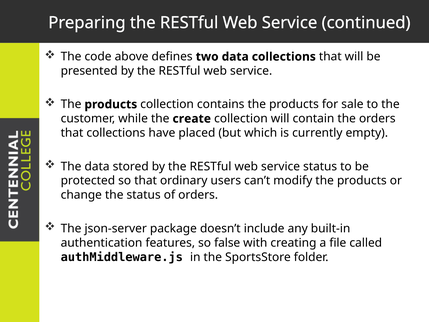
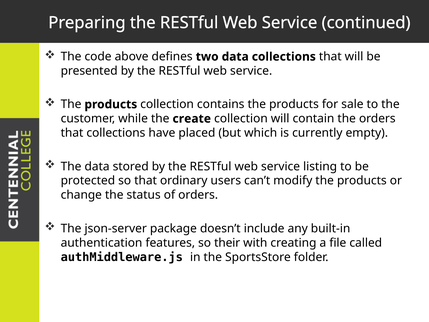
service status: status -> listing (320, 166)
false: false -> their (227, 243)
